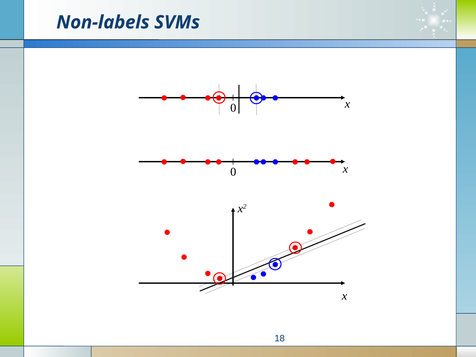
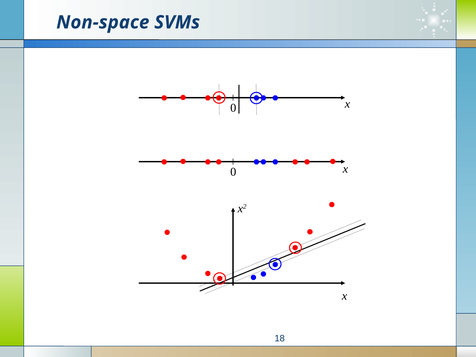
Non-labels: Non-labels -> Non-space (103, 22)
